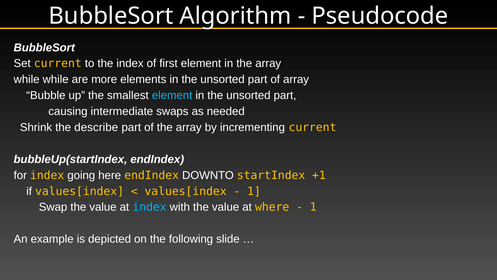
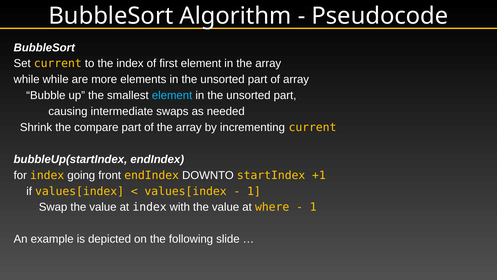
describe: describe -> compare (96, 127)
here: here -> front (110, 175)
index colour: light blue -> white (150, 207)
